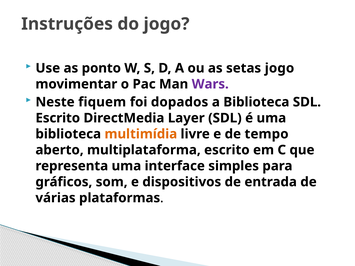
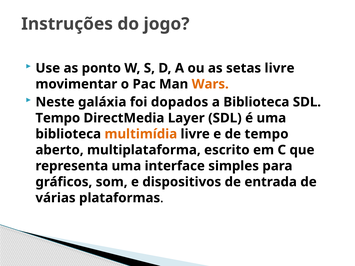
setas jogo: jogo -> livre (280, 68)
Wars colour: purple -> orange (210, 84)
fiquem: fiquem -> galáxia (102, 102)
Escrito: Escrito -> Tempo (58, 118)
